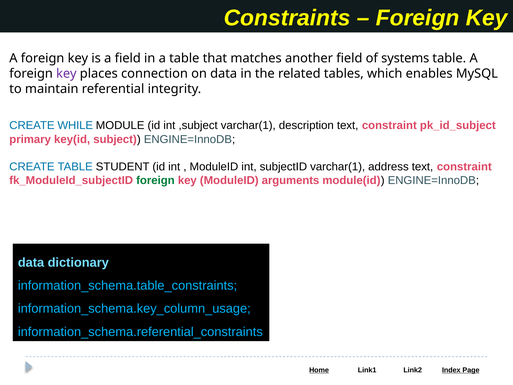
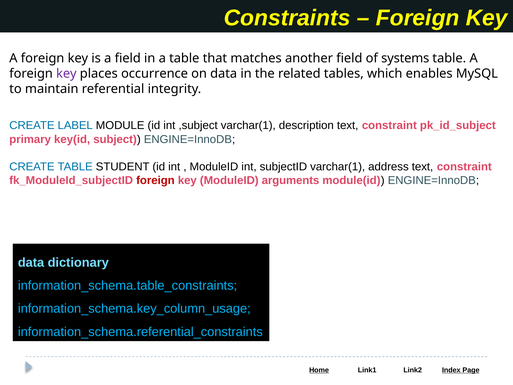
connection: connection -> occurrence (155, 74)
WHILE: WHILE -> LABEL (75, 125)
foreign colour: green -> red (155, 180)
